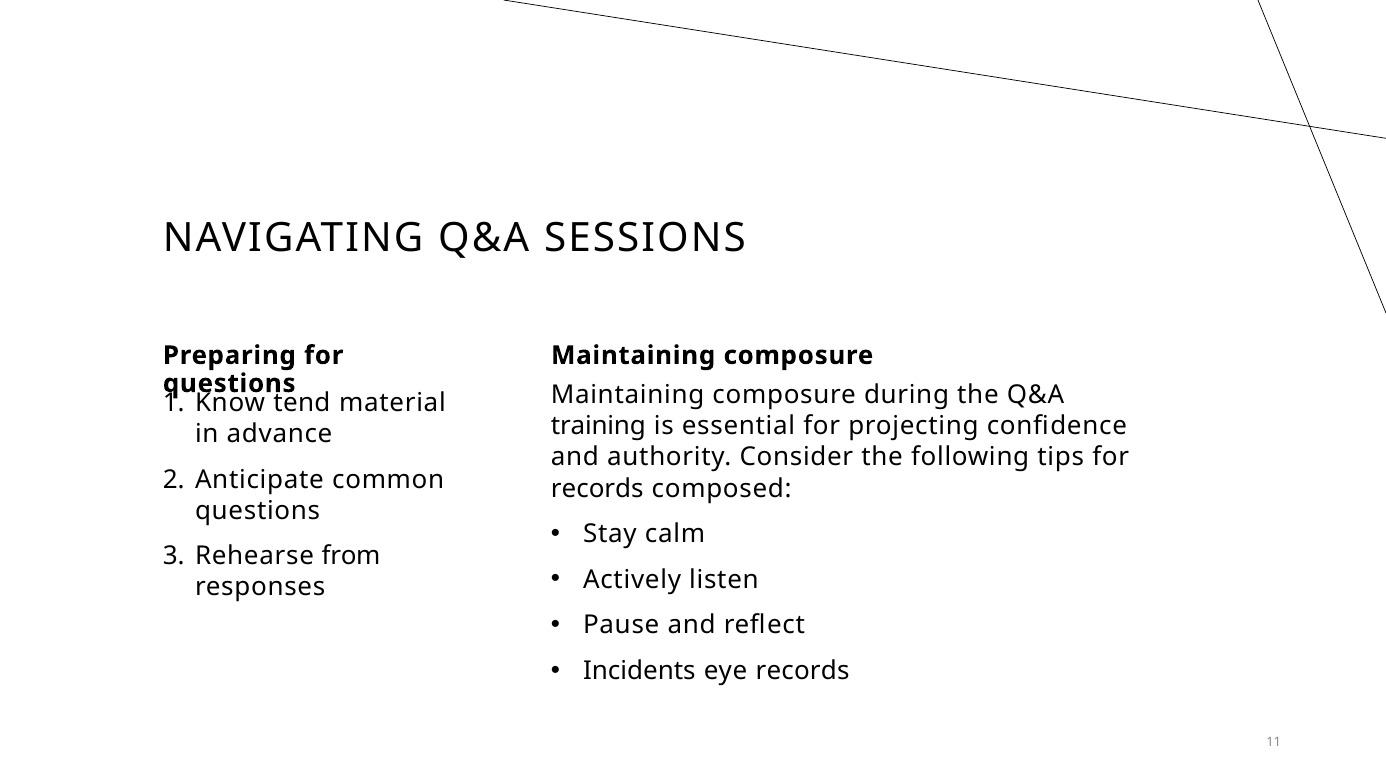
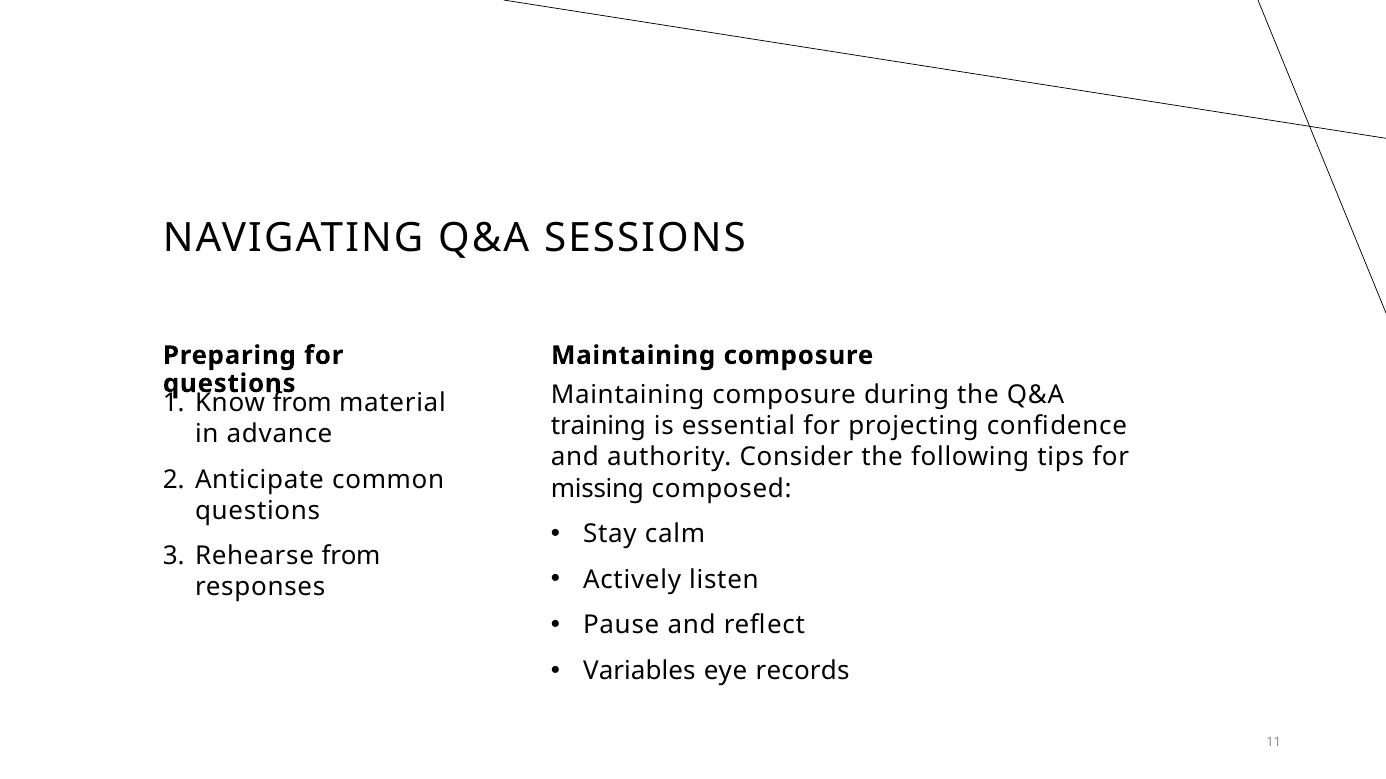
tend: tend -> from (302, 403)
records: records -> missing (597, 489)
Incidents: Incidents -> Variables (639, 671)
